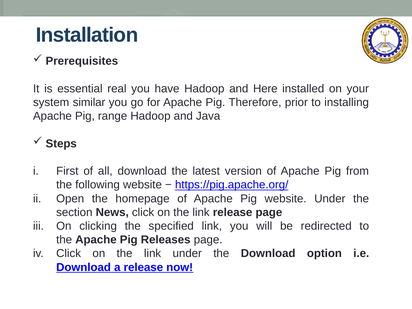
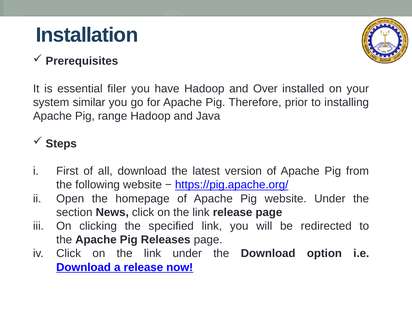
real: real -> filer (117, 89)
Here: Here -> Over (265, 89)
